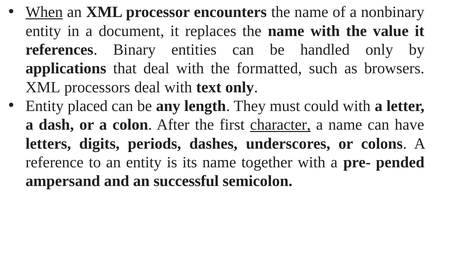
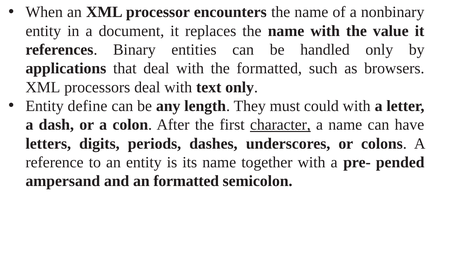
When underline: present -> none (44, 12)
placed: placed -> define (88, 106)
an successful: successful -> formatted (186, 181)
